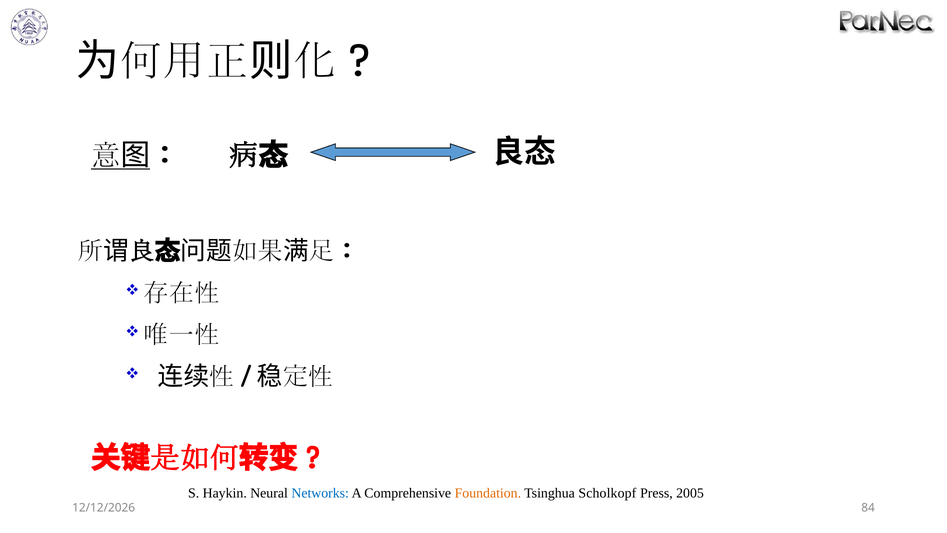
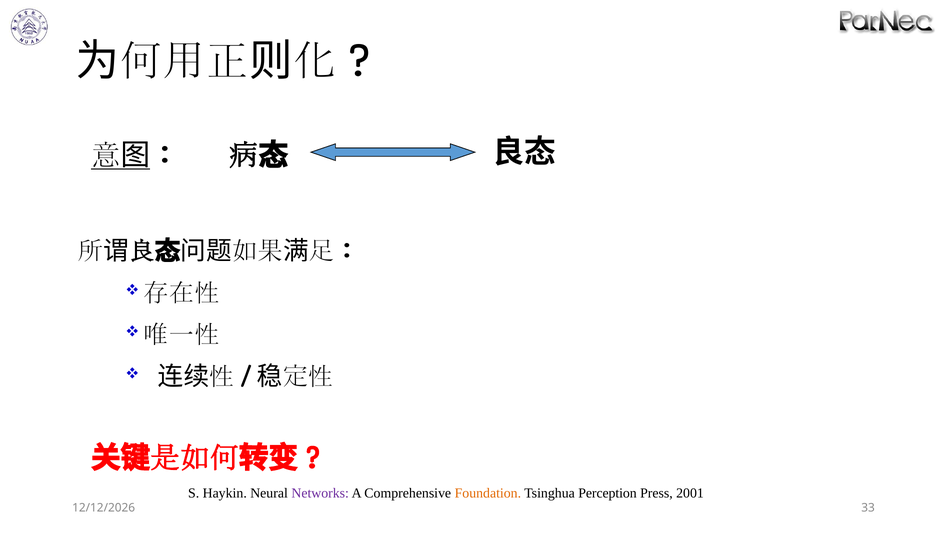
Networks colour: blue -> purple (320, 493)
Scholkopf: Scholkopf -> Perception (608, 493)
2005: 2005 -> 2001 (690, 493)
84: 84 -> 33 (868, 508)
